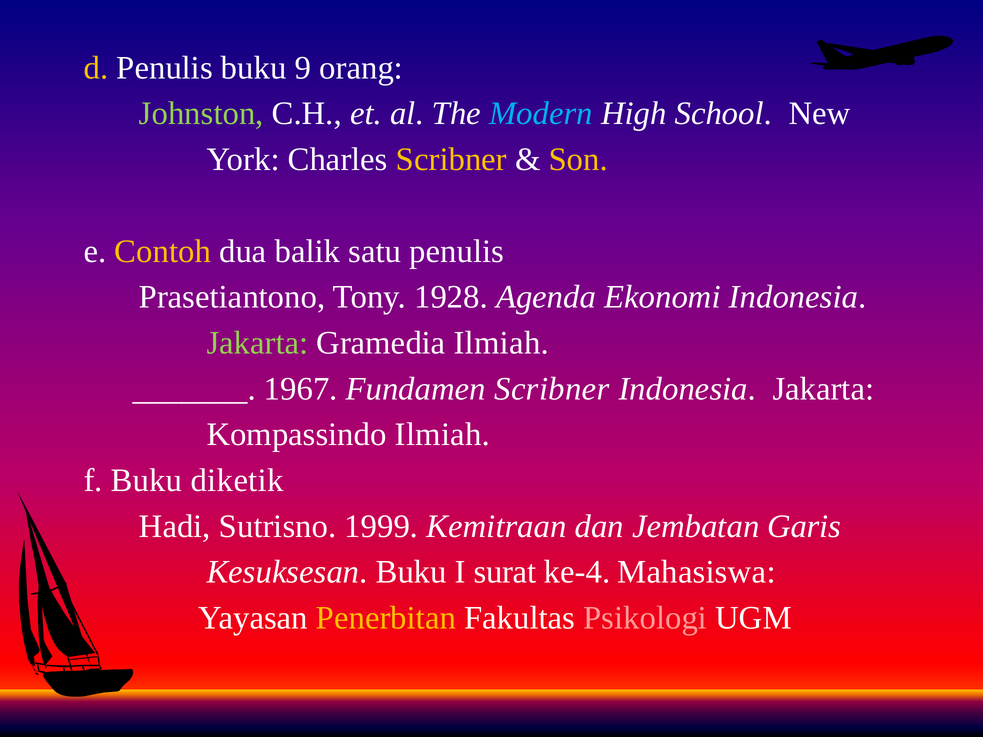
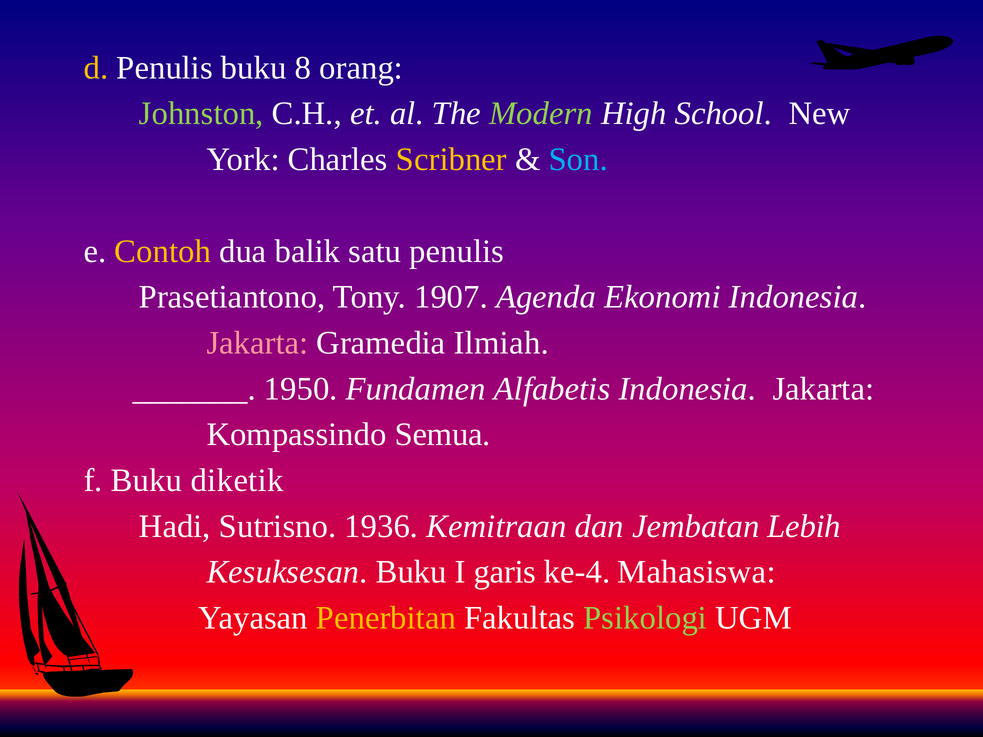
9: 9 -> 8 (303, 68)
Modern colour: light blue -> light green (541, 114)
Son colour: yellow -> light blue (578, 160)
1928: 1928 -> 1907 (451, 297)
Jakarta colour: light green -> pink (257, 343)
1967: 1967 -> 1950 (301, 389)
Fundamen Scribner: Scribner -> Alfabetis (552, 389)
Kompassindo Ilmiah: Ilmiah -> Semua (443, 435)
1999: 1999 -> 1936 (381, 526)
Garis: Garis -> Lebih (804, 526)
surat: surat -> garis (505, 572)
Psikologi colour: pink -> light green (645, 618)
